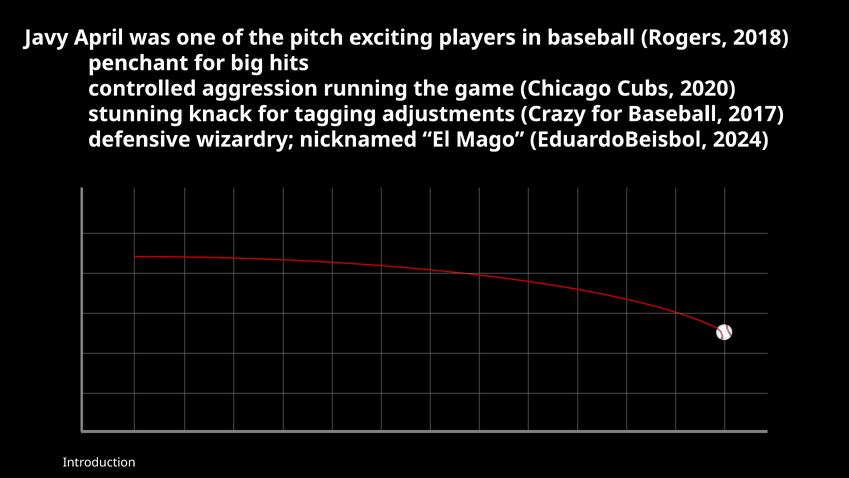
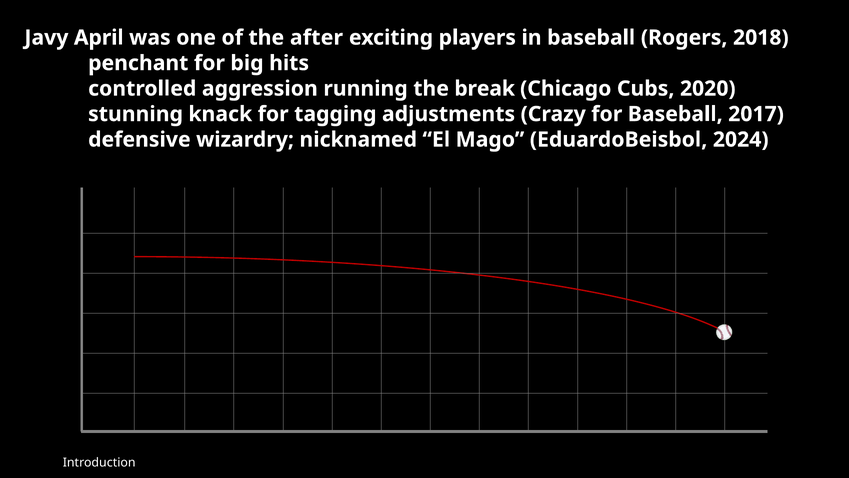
pitch: pitch -> after (316, 38)
game: game -> break (485, 89)
